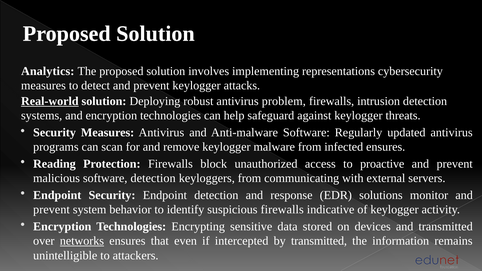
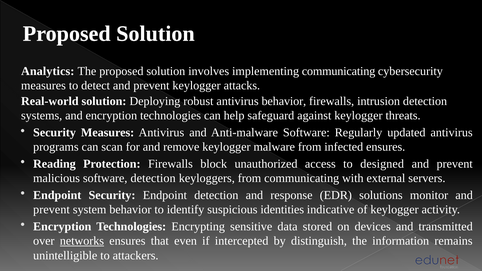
implementing representations: representations -> communicating (339, 71)
Real-world underline: present -> none (50, 101)
antivirus problem: problem -> behavior (284, 101)
proactive: proactive -> designed (382, 164)
suspicious firewalls: firewalls -> identities (282, 210)
by transmitted: transmitted -> distinguish (319, 241)
